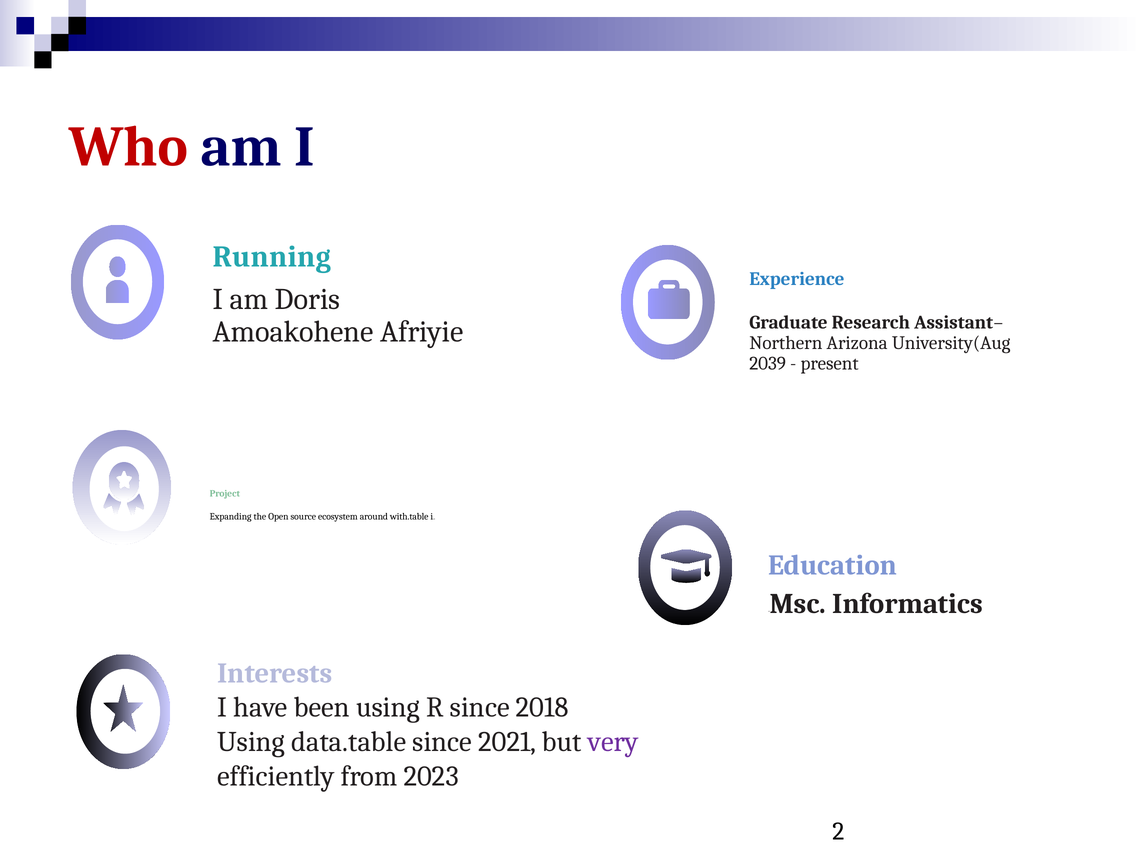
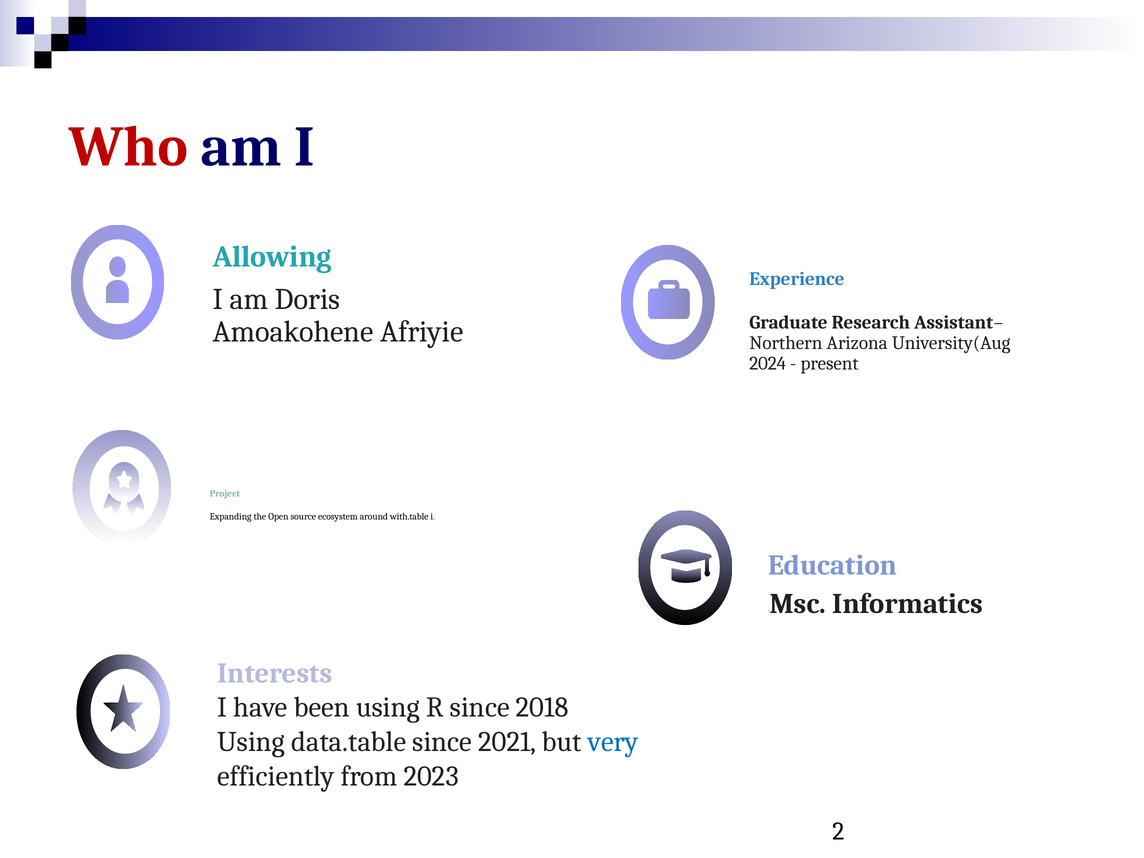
Running: Running -> Allowing (272, 257)
2039: 2039 -> 2024 (768, 363)
very colour: purple -> blue (613, 742)
